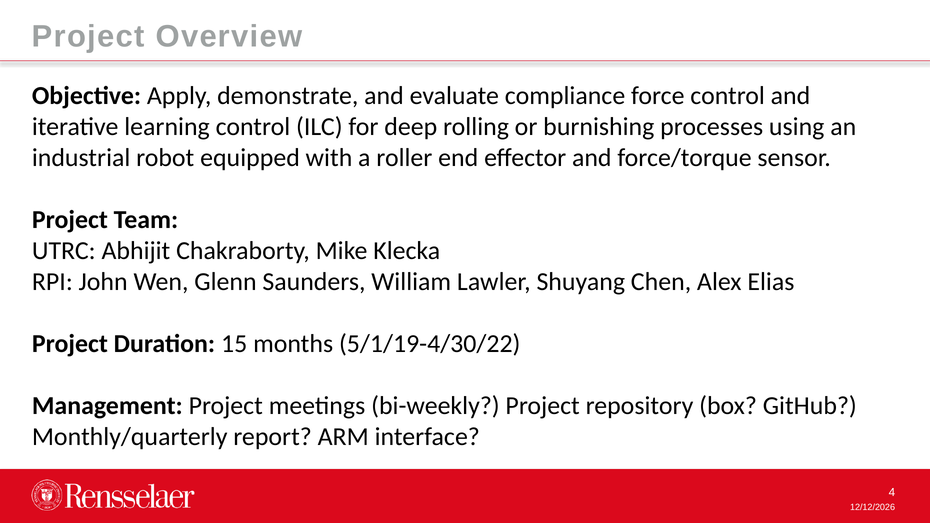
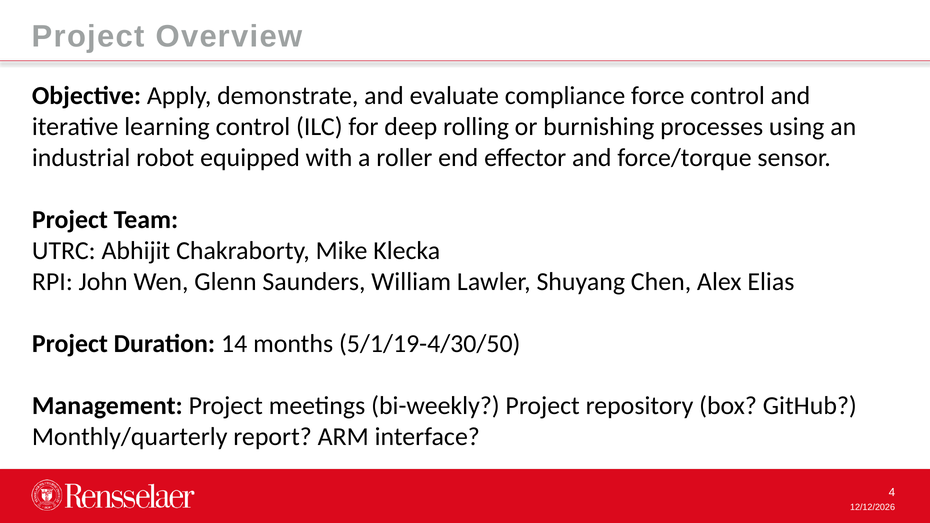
15: 15 -> 14 (234, 344)
5/1/19-4/30/22: 5/1/19-4/30/22 -> 5/1/19-4/30/50 (430, 344)
